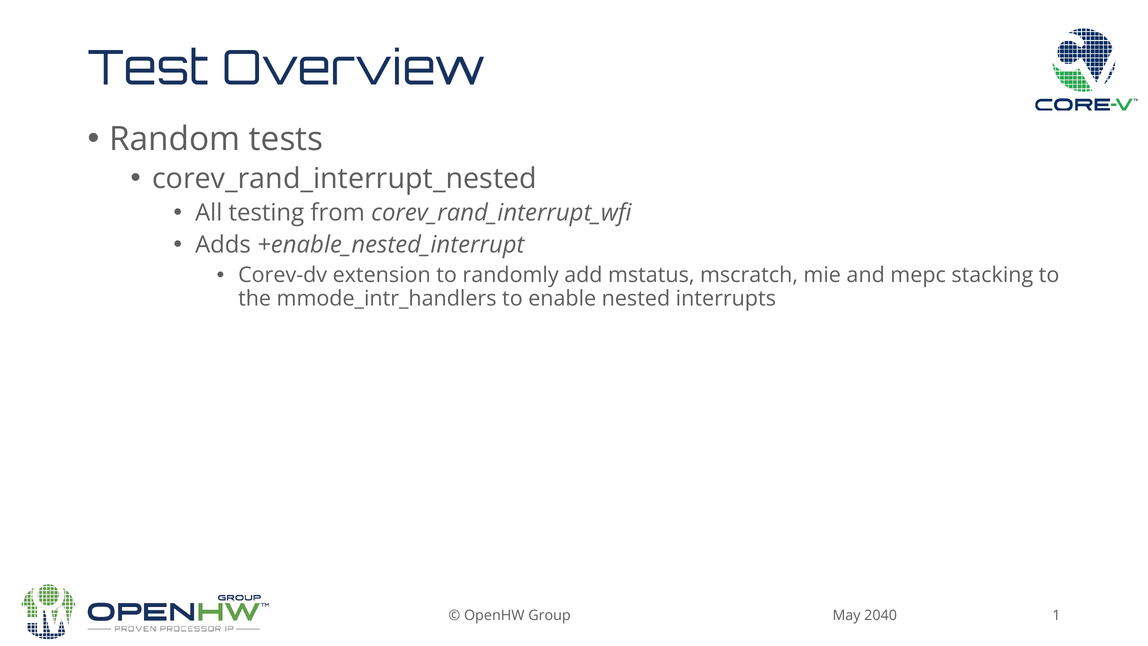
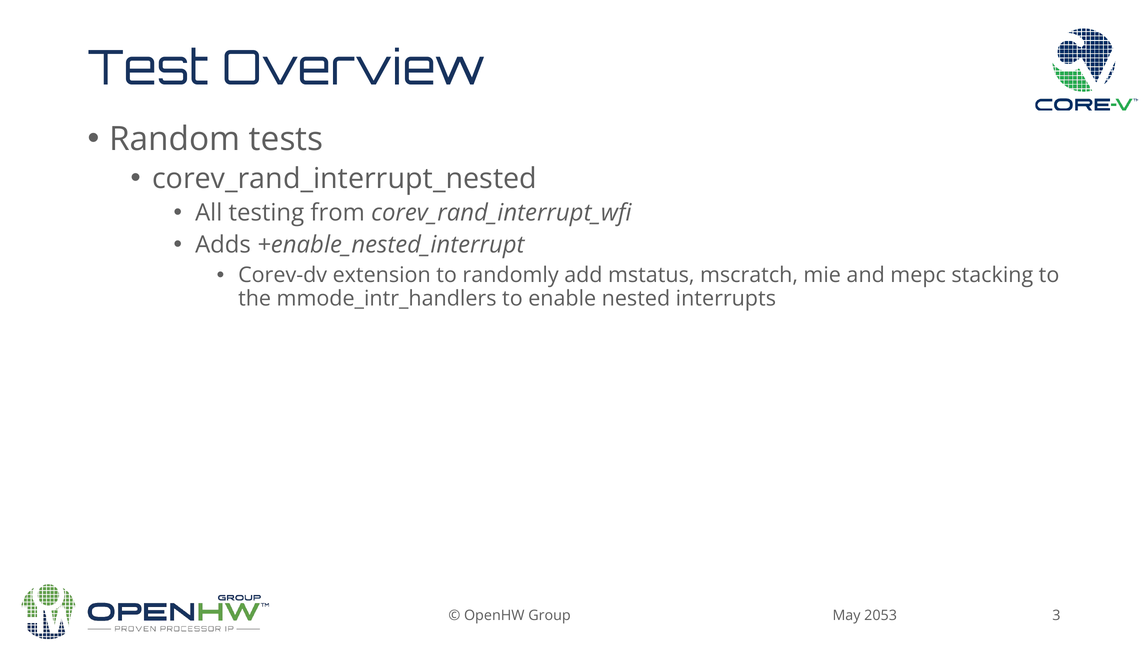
1: 1 -> 3 (1056, 616)
2040: 2040 -> 2053 (881, 615)
